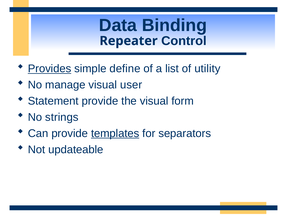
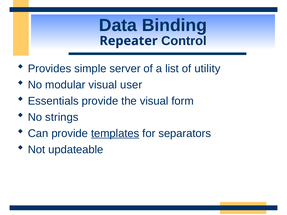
Provides underline: present -> none (50, 69)
define: define -> server (125, 69)
manage: manage -> modular (65, 85)
Statement: Statement -> Essentials (53, 101)
